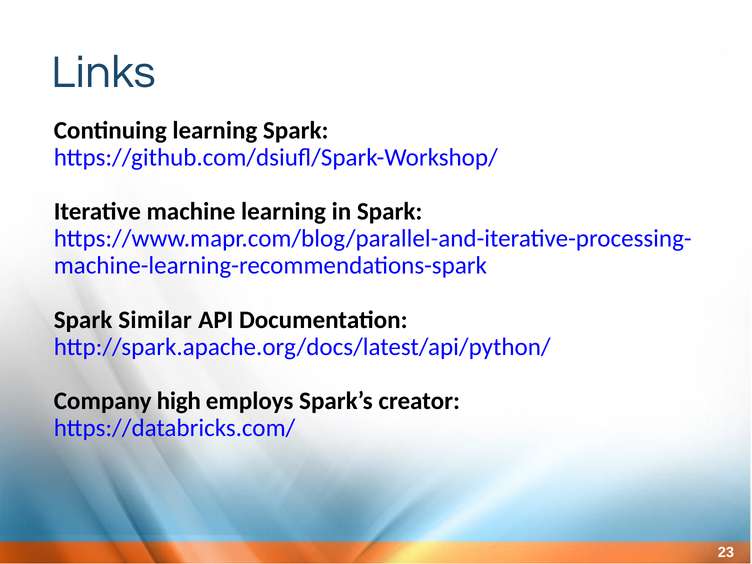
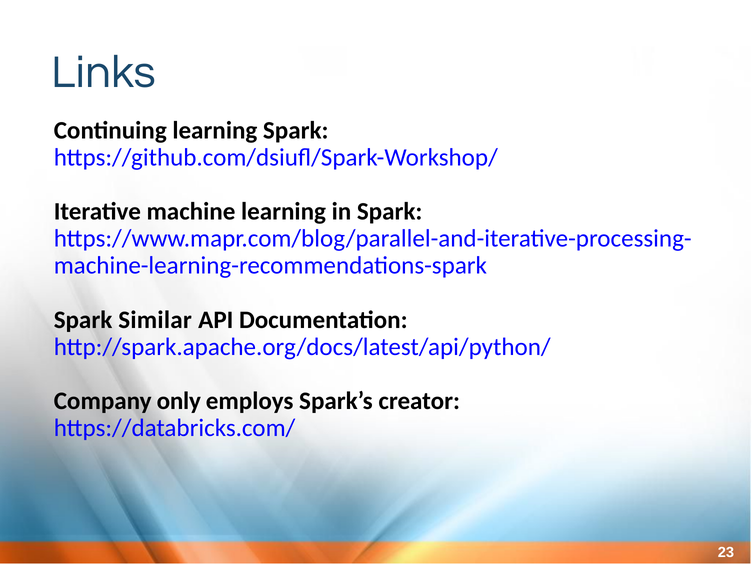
high: high -> only (179, 401)
